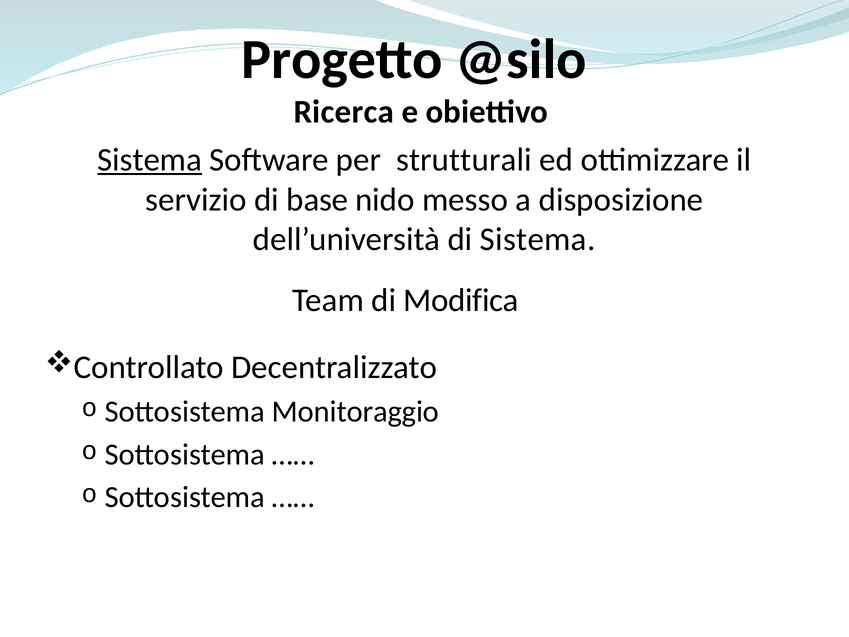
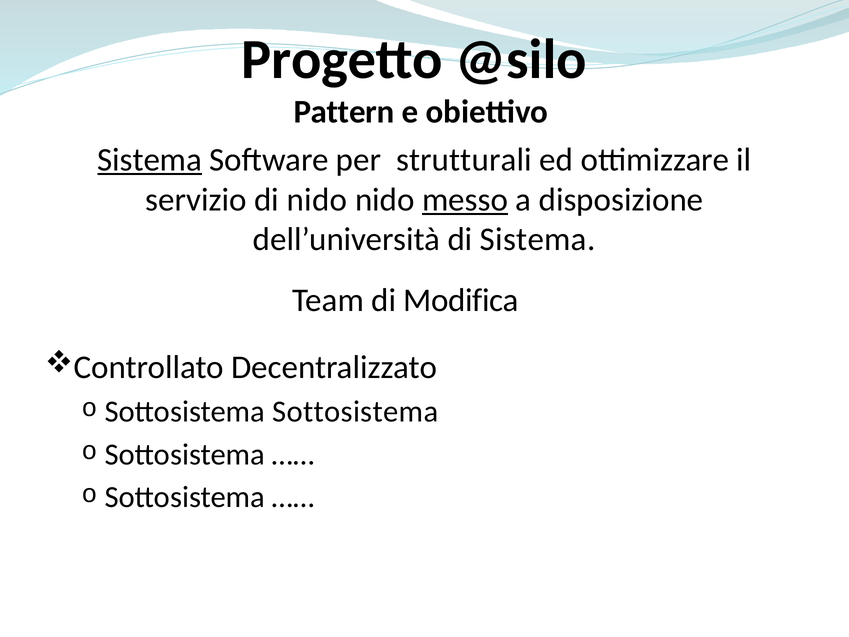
Ricerca: Ricerca -> Pattern (344, 112)
di base: base -> nido (317, 200)
messo underline: none -> present (465, 200)
Sottosistema Monitoraggio: Monitoraggio -> Sottosistema (355, 411)
